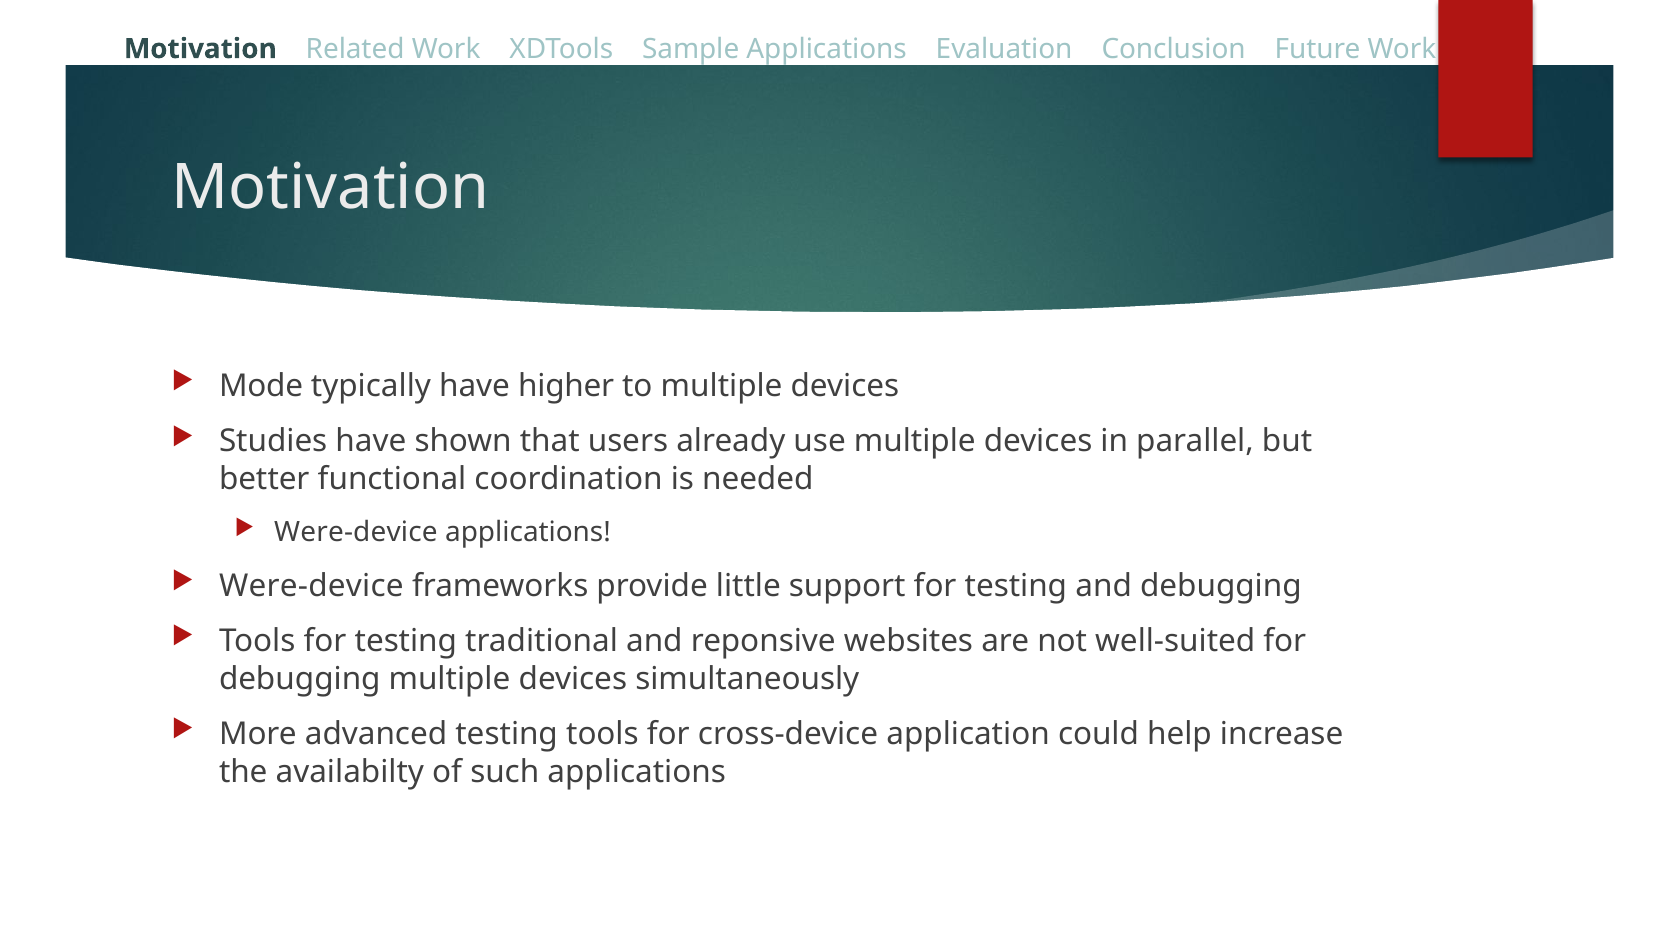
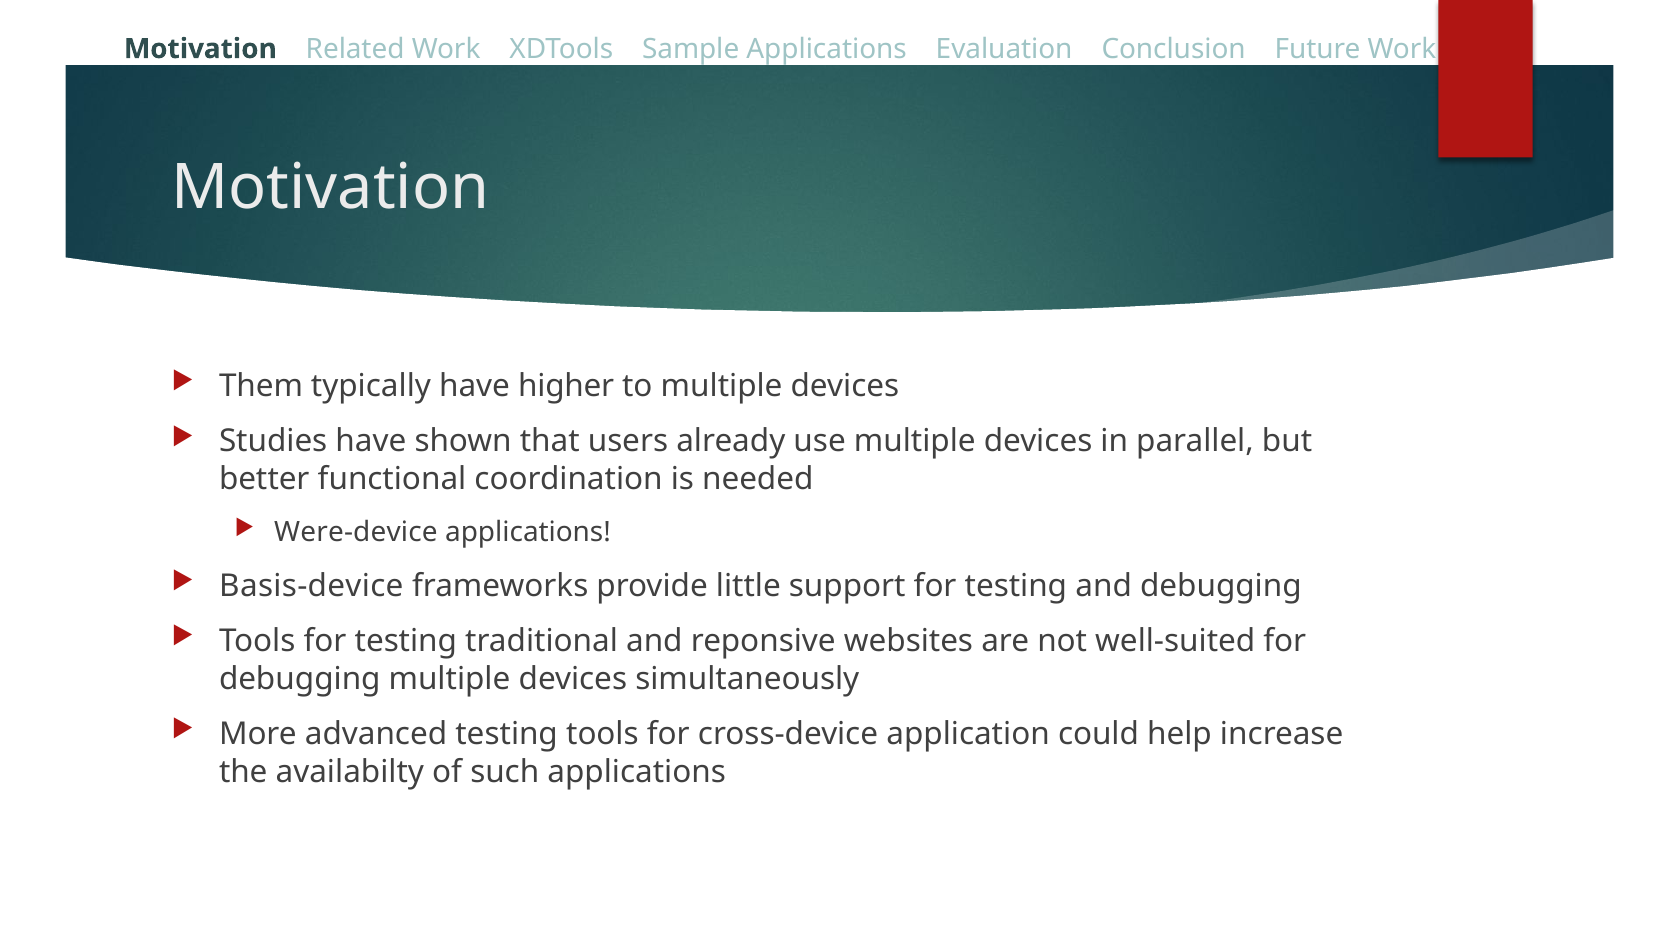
Mode: Mode -> Them (261, 386)
Were-device: Were-device -> Basis-device (311, 586)
